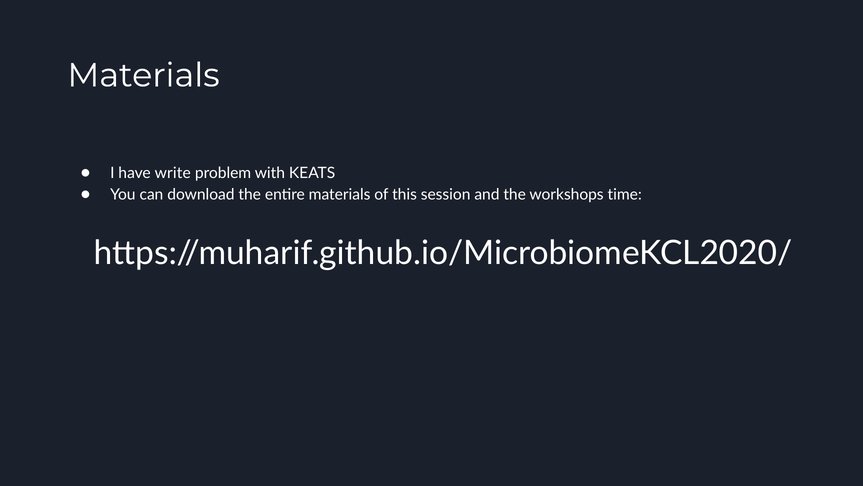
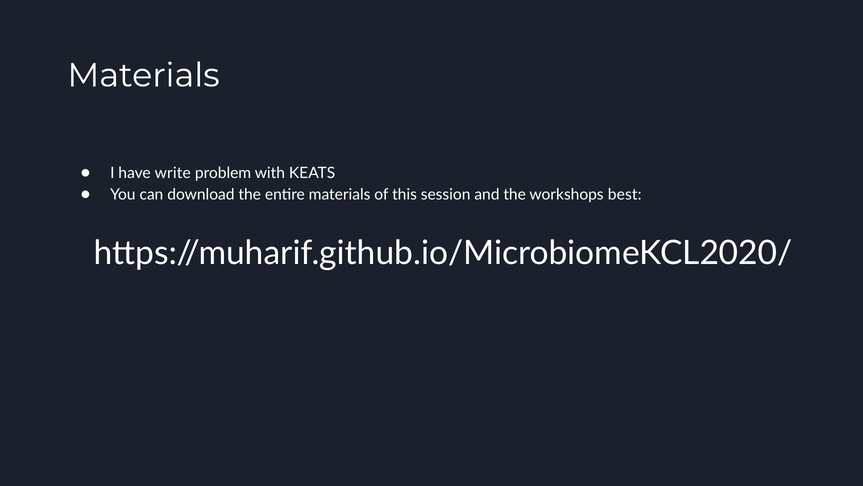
time: time -> best (625, 194)
